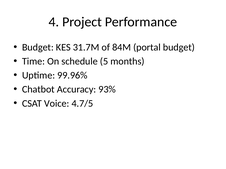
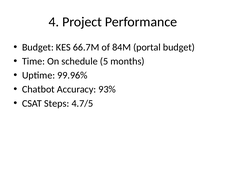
31.7M: 31.7M -> 66.7M (86, 47)
Voice: Voice -> Steps (57, 104)
